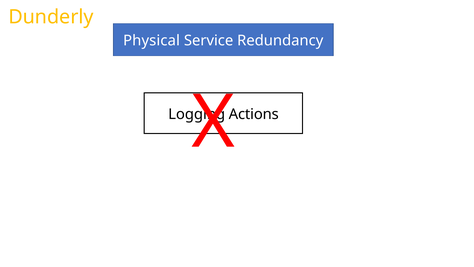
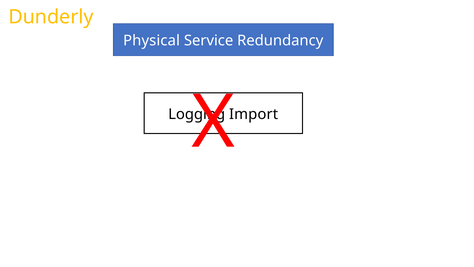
Actions: Actions -> Import (254, 114)
